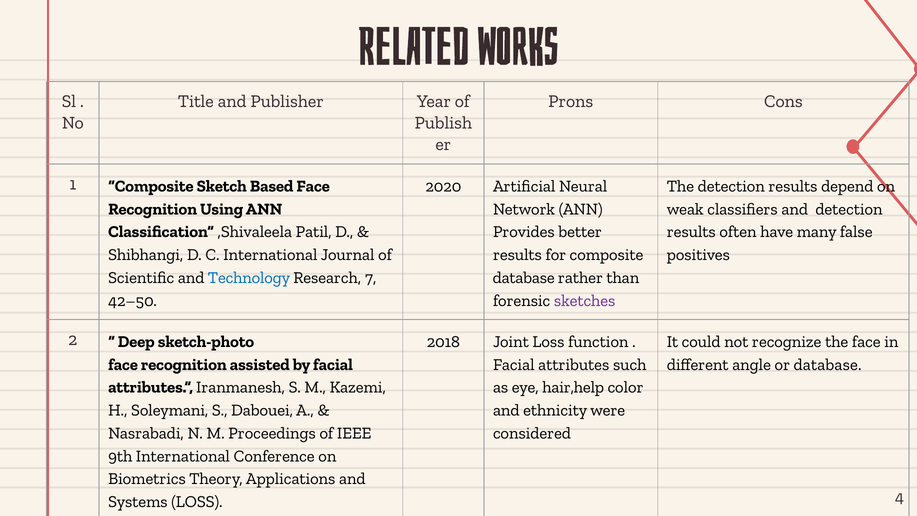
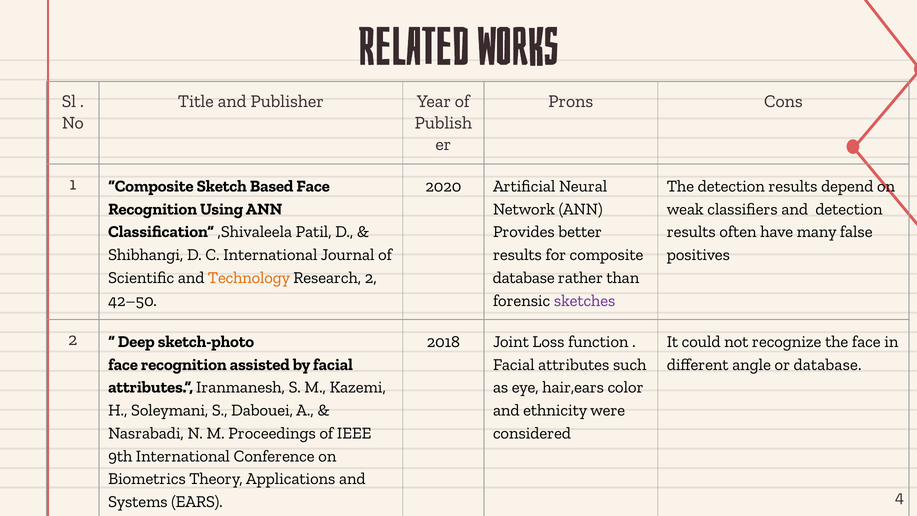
Technology colour: blue -> orange (249, 278)
Research 7: 7 -> 2 (371, 278)
hair,help: hair,help -> hair,ears (573, 387)
Systems LOSS: LOSS -> EARS (197, 502)
